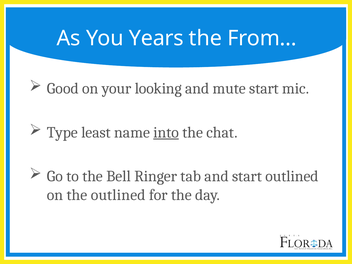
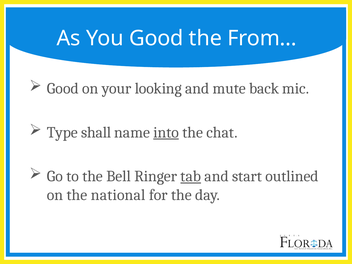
You Years: Years -> Good (156, 38)
mute start: start -> back (264, 89)
least: least -> shall (96, 132)
tab underline: none -> present (191, 176)
the outlined: outlined -> national (118, 195)
